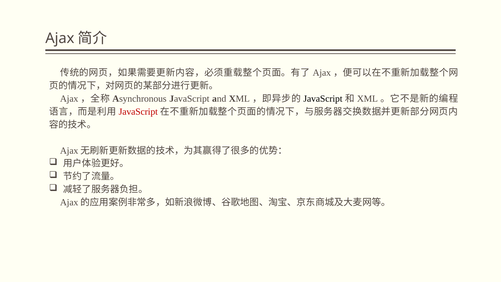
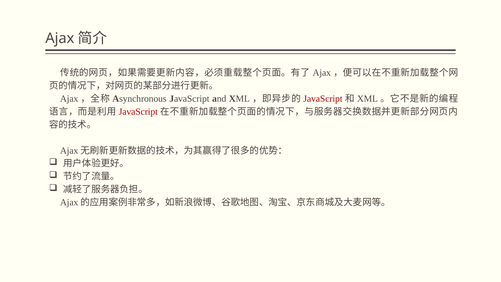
JavaScript colour: black -> red (323, 99)
